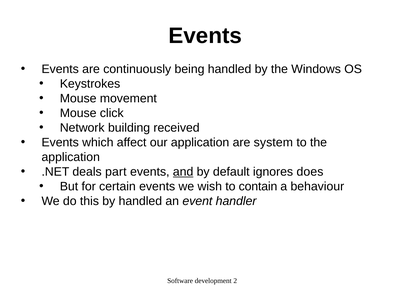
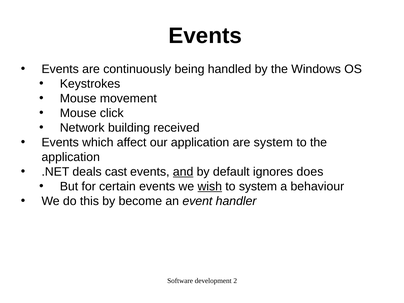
part: part -> cast (116, 172)
wish underline: none -> present (210, 186)
to contain: contain -> system (258, 186)
by handled: handled -> become (140, 201)
